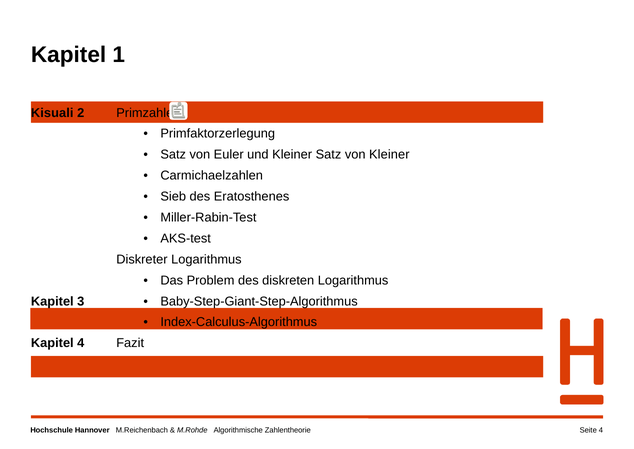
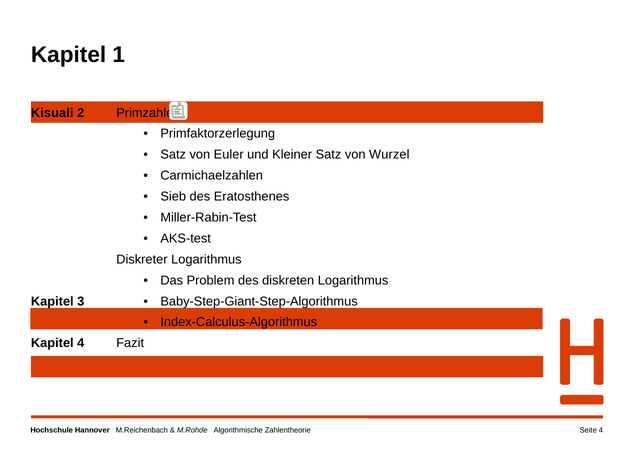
von Kleiner: Kleiner -> Wurzel (389, 154)
